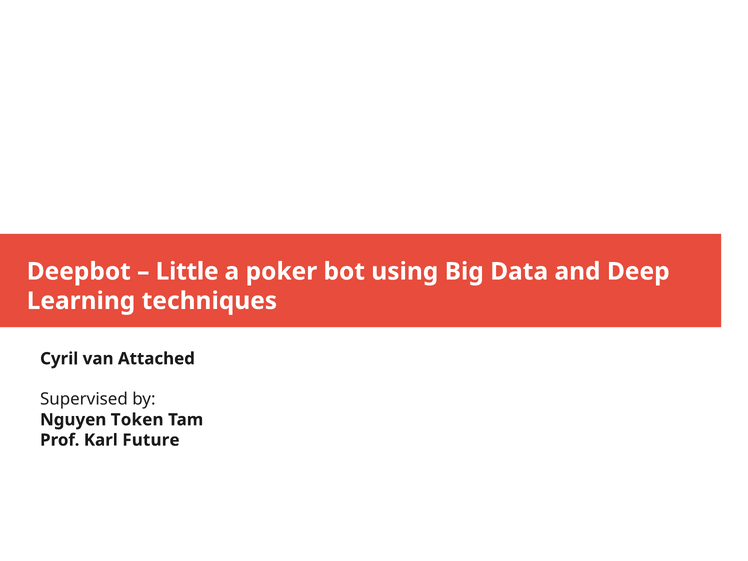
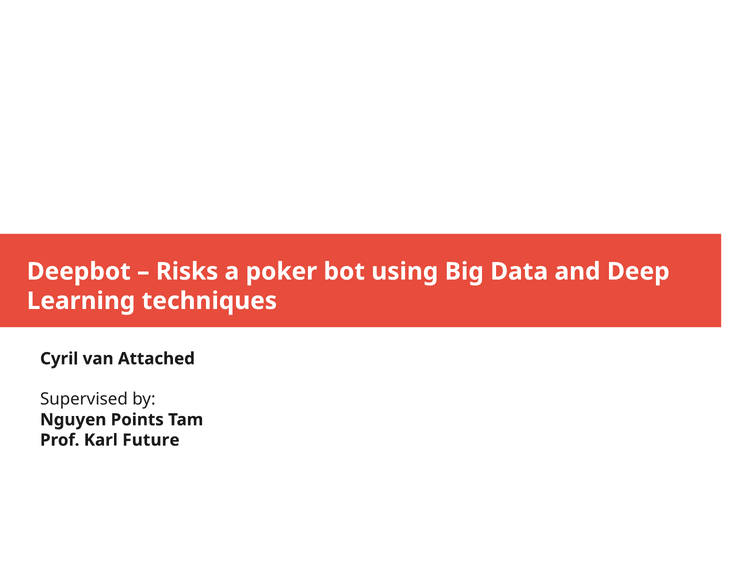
Little: Little -> Risks (187, 271)
Token: Token -> Points (137, 420)
